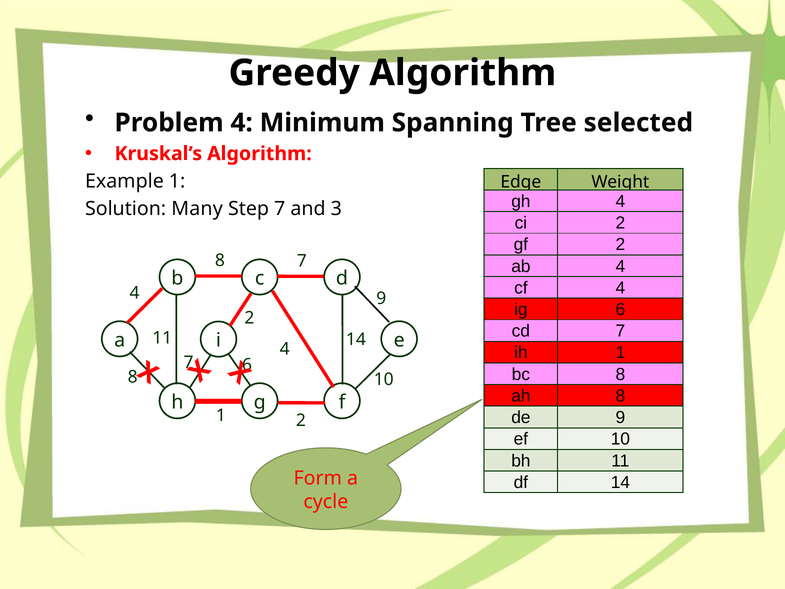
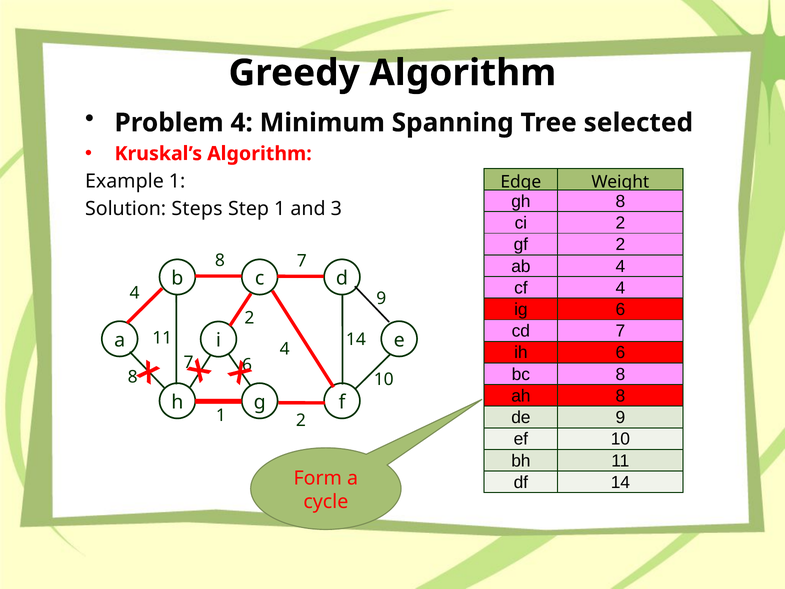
gh 4: 4 -> 8 (620, 201)
Many: Many -> Steps (197, 209)
Step 7: 7 -> 1 (280, 209)
ih 1: 1 -> 6 (620, 353)
